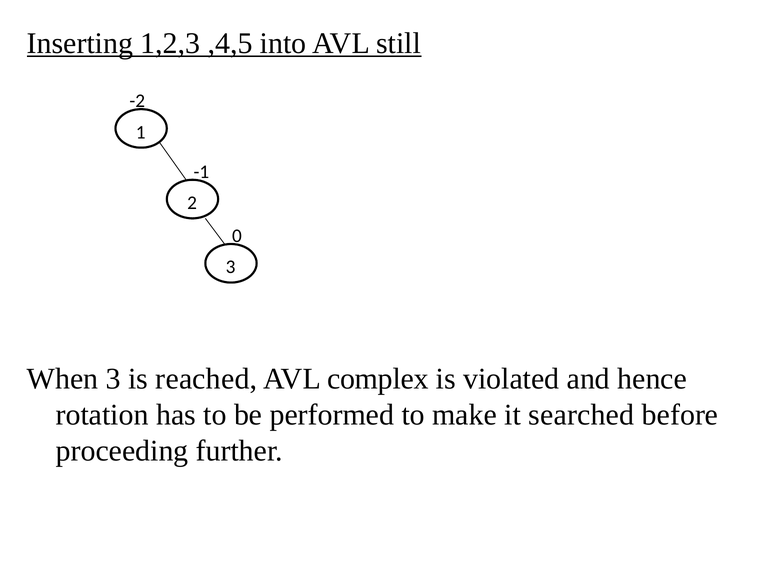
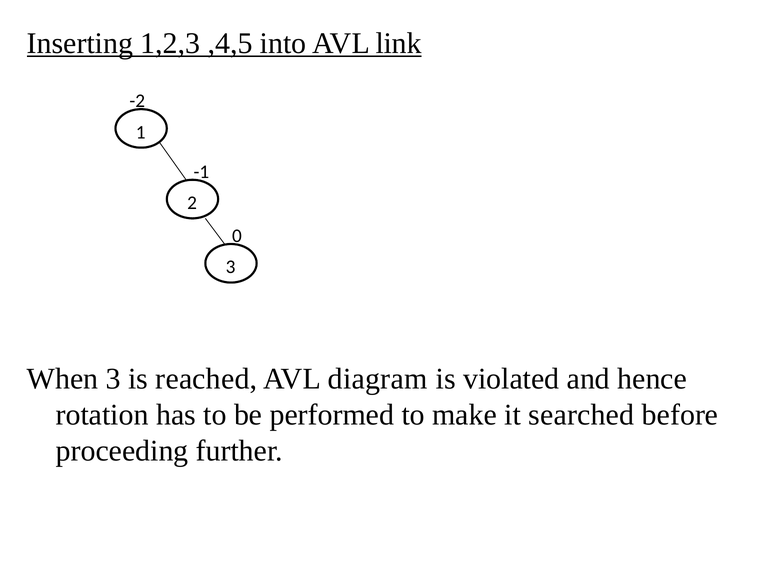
still: still -> link (399, 43)
complex: complex -> diagram (378, 379)
